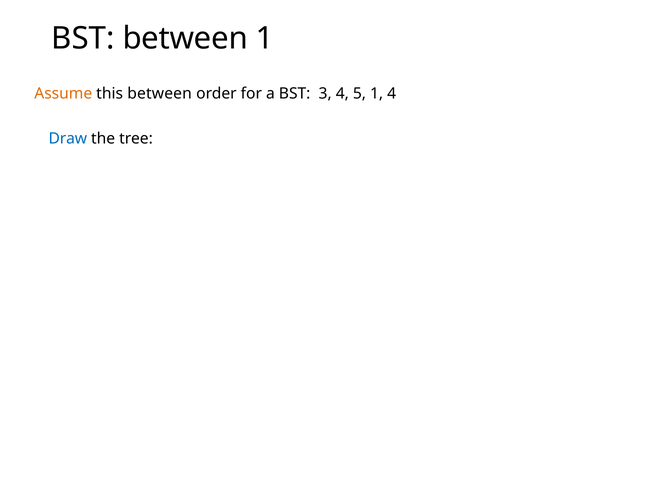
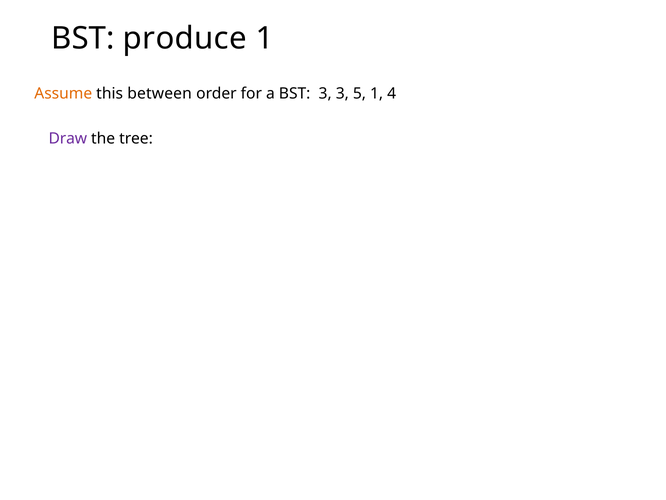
BST between: between -> produce (185, 38)
3 4: 4 -> 3 (342, 93)
Draw colour: blue -> purple (68, 138)
